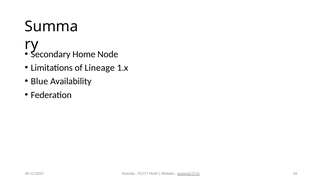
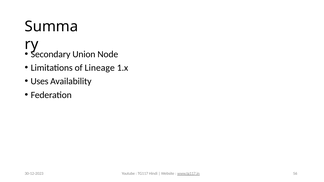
Home: Home -> Union (84, 54)
Blue: Blue -> Uses (40, 81)
